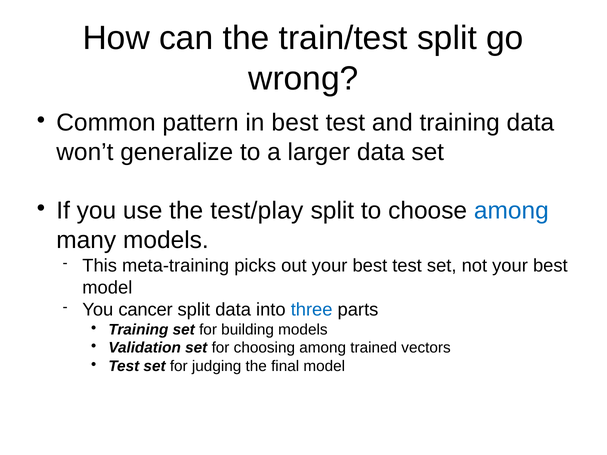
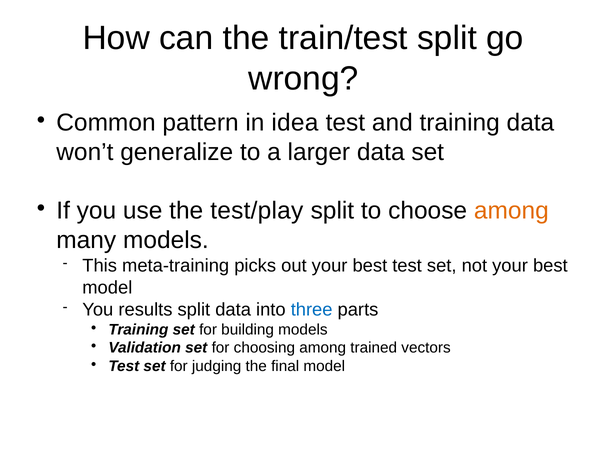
in best: best -> idea (295, 123)
among colour: blue -> orange (511, 211)
cancer: cancer -> results (145, 310)
